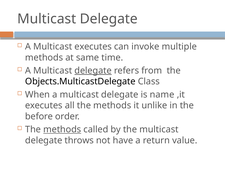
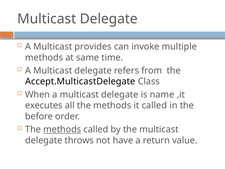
Multicast executes: executes -> provides (93, 47)
delegate underline: present -> none (93, 70)
Objects.MulticastDelegate: Objects.MulticastDelegate -> Accept.MulticastDelegate (80, 81)
it unlike: unlike -> called (154, 105)
